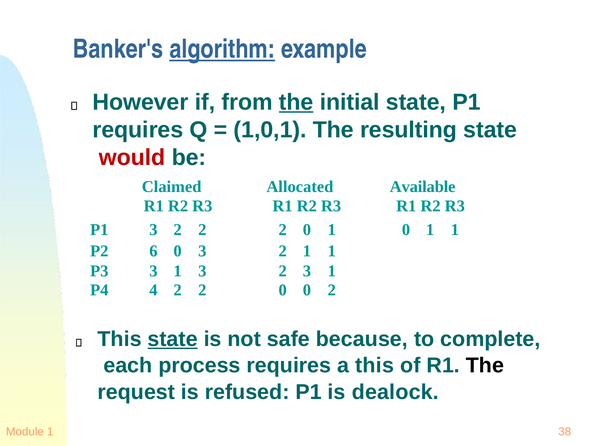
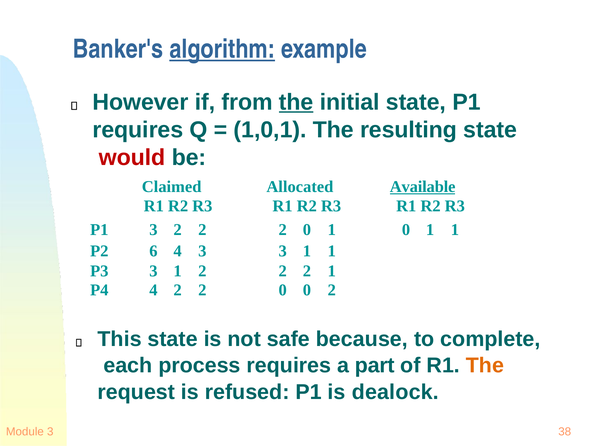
Available underline: none -> present (423, 187)
6 0: 0 -> 4 (178, 251)
2: 2 -> 3 (283, 251)
1 3: 3 -> 2 (202, 271)
3: 3 -> 2 (307, 271)
state underline: present -> none (173, 339)
a this: this -> part (375, 365)
The colour: black -> orange (485, 365)
Module 1: 1 -> 3 (50, 431)
